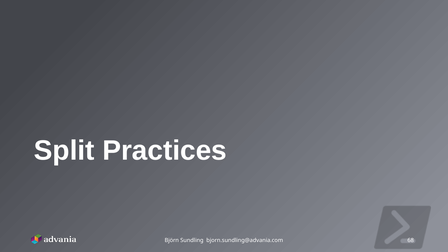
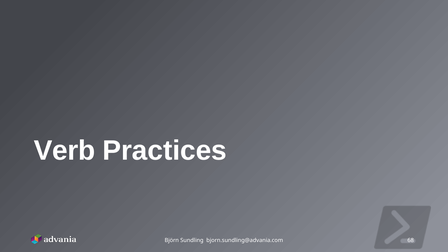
Split: Split -> Verb (64, 151)
